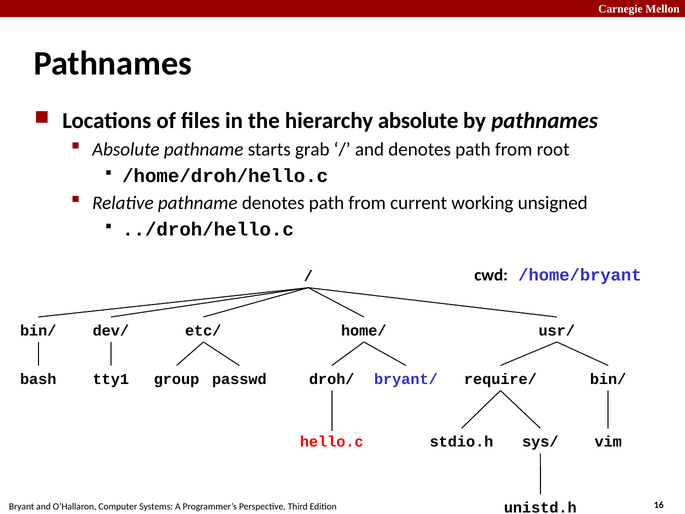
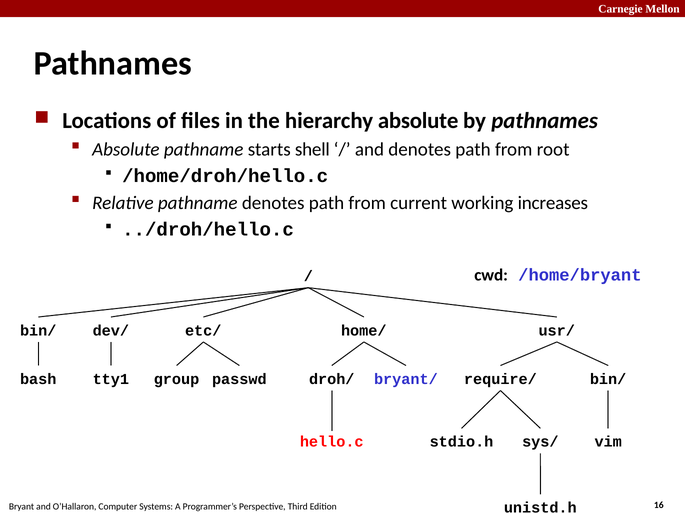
grab: grab -> shell (312, 149)
unsigned: unsigned -> increases (553, 203)
